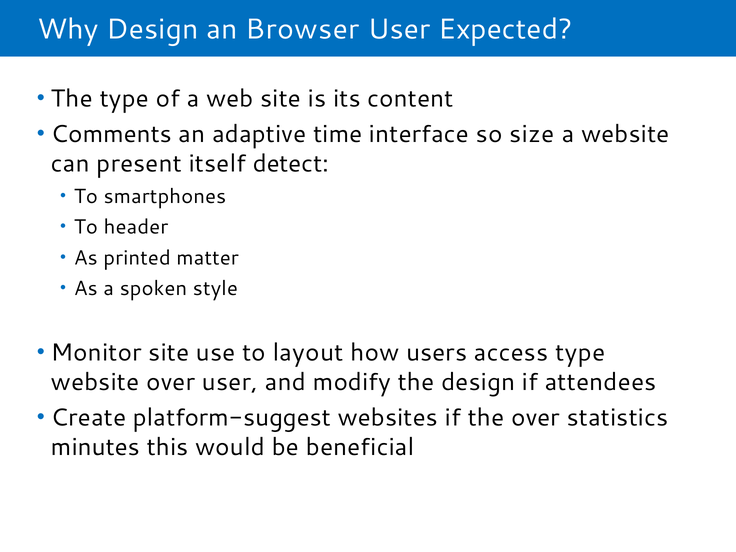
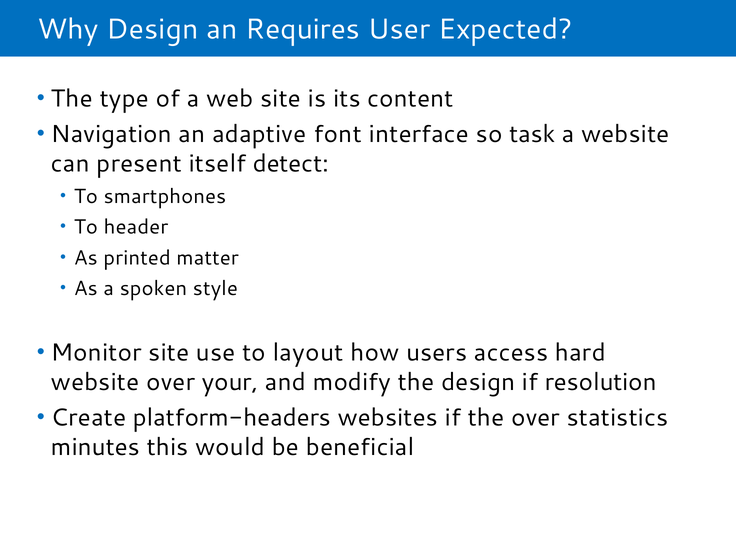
Browser: Browser -> Requires (303, 29)
Comments: Comments -> Navigation (111, 134)
time: time -> font (338, 134)
size: size -> task (532, 134)
access type: type -> hard (580, 353)
over user: user -> your (230, 382)
attendees: attendees -> resolution (601, 382)
platform-suggest: platform-suggest -> platform-headers (232, 418)
